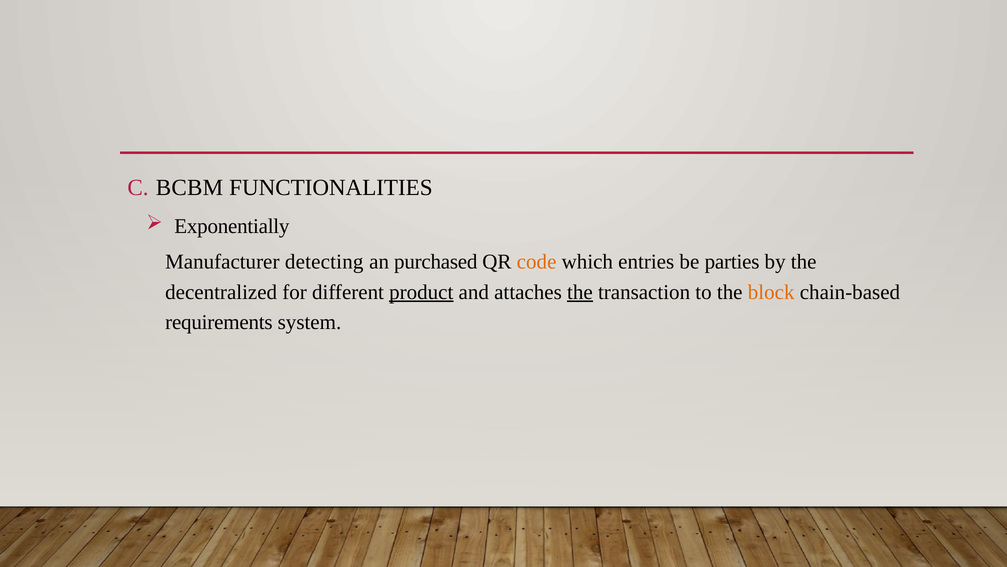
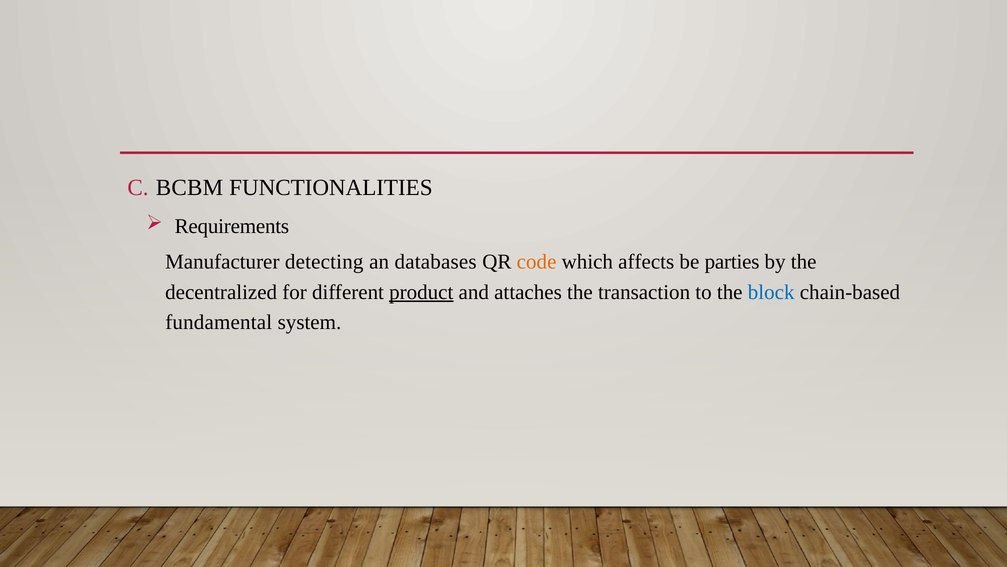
Exponentially: Exponentially -> Requirements (232, 226)
purchased: purchased -> databases (436, 262)
entries: entries -> affects (646, 262)
the underline: present -> none (580, 292)
block colour: orange -> blue (771, 292)
requirements: requirements -> fundamental (219, 322)
